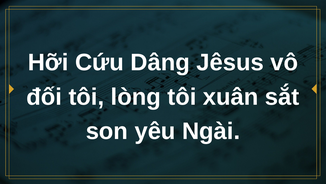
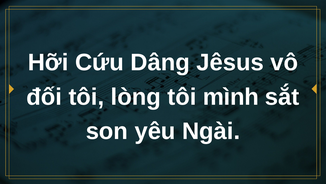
xuân: xuân -> mình (231, 97)
